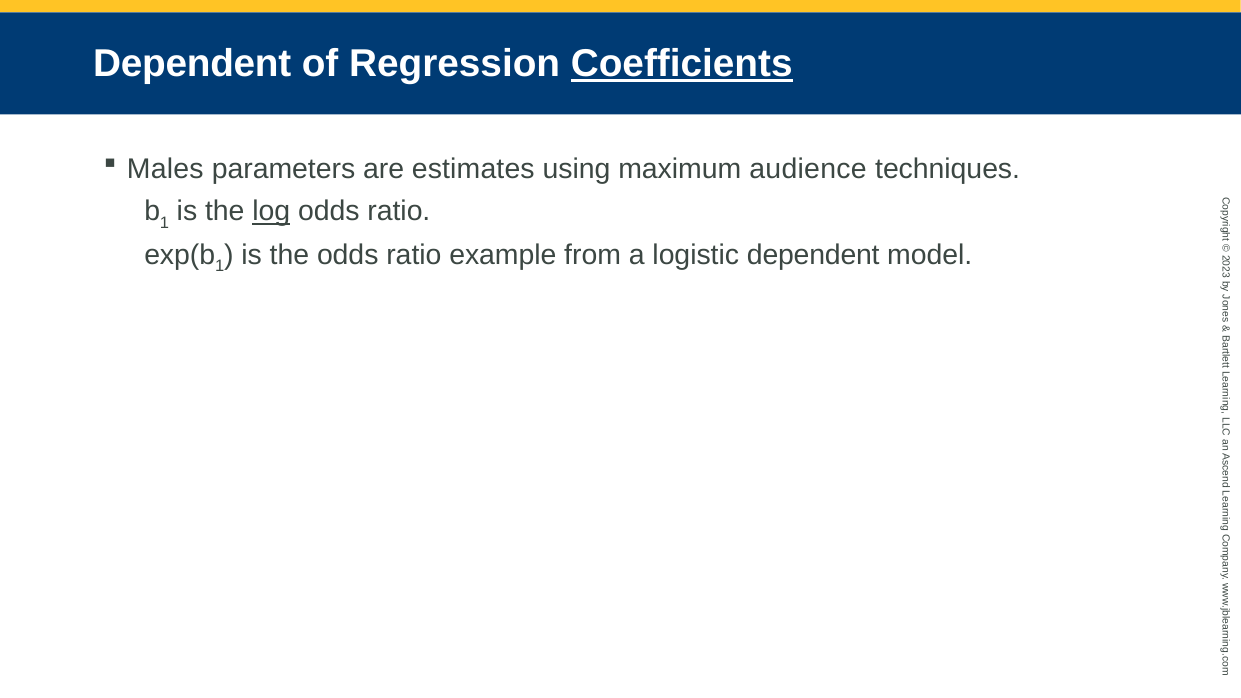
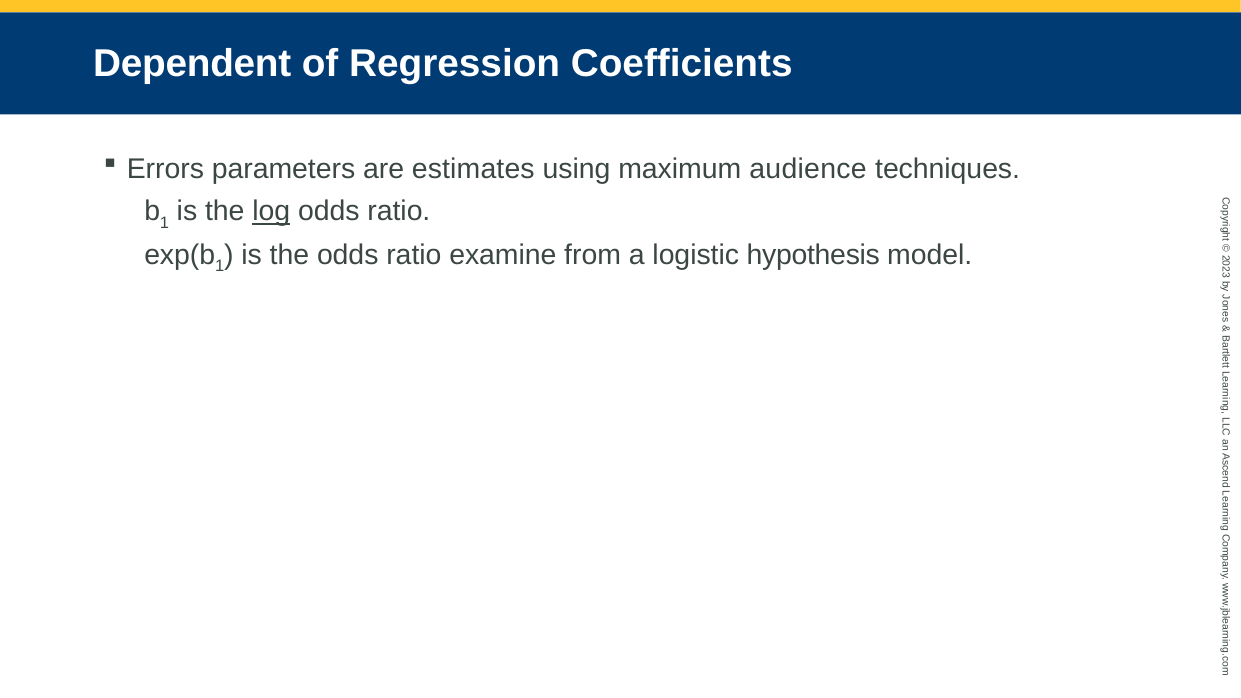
Coefficients underline: present -> none (682, 64)
Males: Males -> Errors (165, 169)
example: example -> examine (503, 255)
logistic dependent: dependent -> hypothesis (813, 255)
